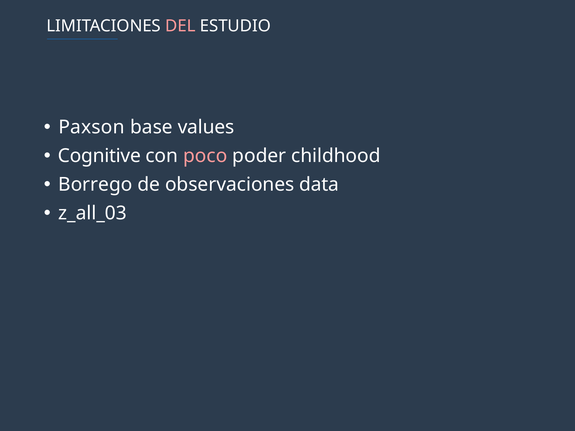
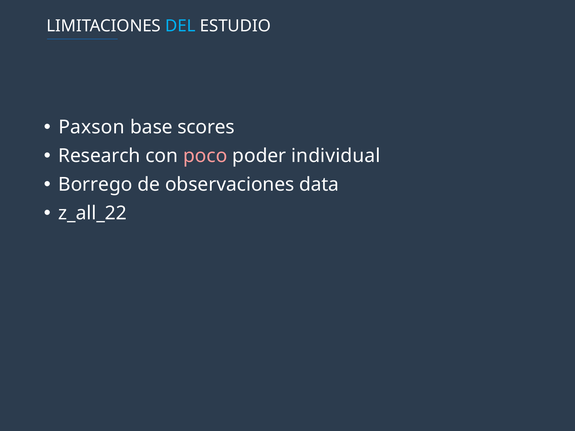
DEL colour: pink -> light blue (180, 26)
values: values -> scores (206, 127)
Cognitive: Cognitive -> Research (99, 156)
childhood: childhood -> individual (336, 156)
z_all_03: z_all_03 -> z_all_22 (92, 213)
